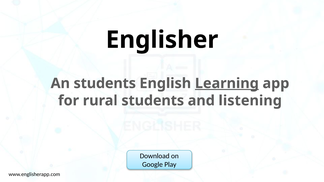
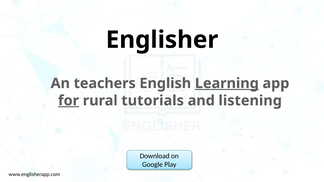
An students: students -> teachers (105, 83)
for underline: none -> present (69, 101)
rural students: students -> tutorials (153, 101)
